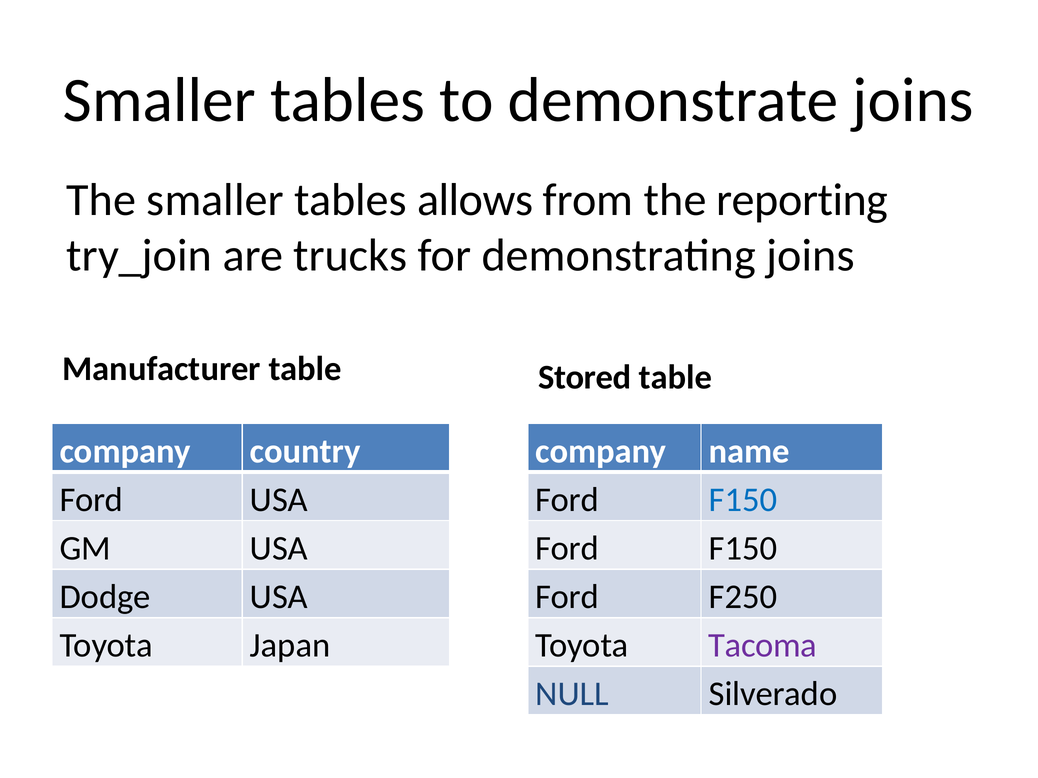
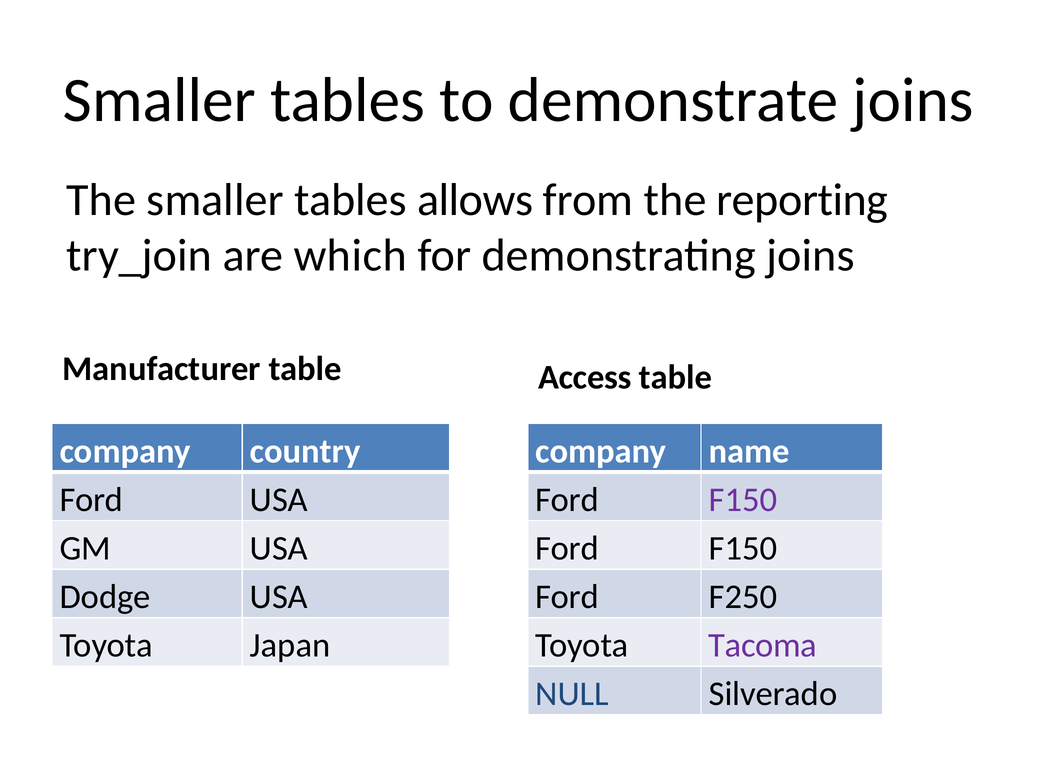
trucks: trucks -> which (350, 256)
Stored: Stored -> Access (585, 378)
F150 colour: blue -> purple (743, 500)
